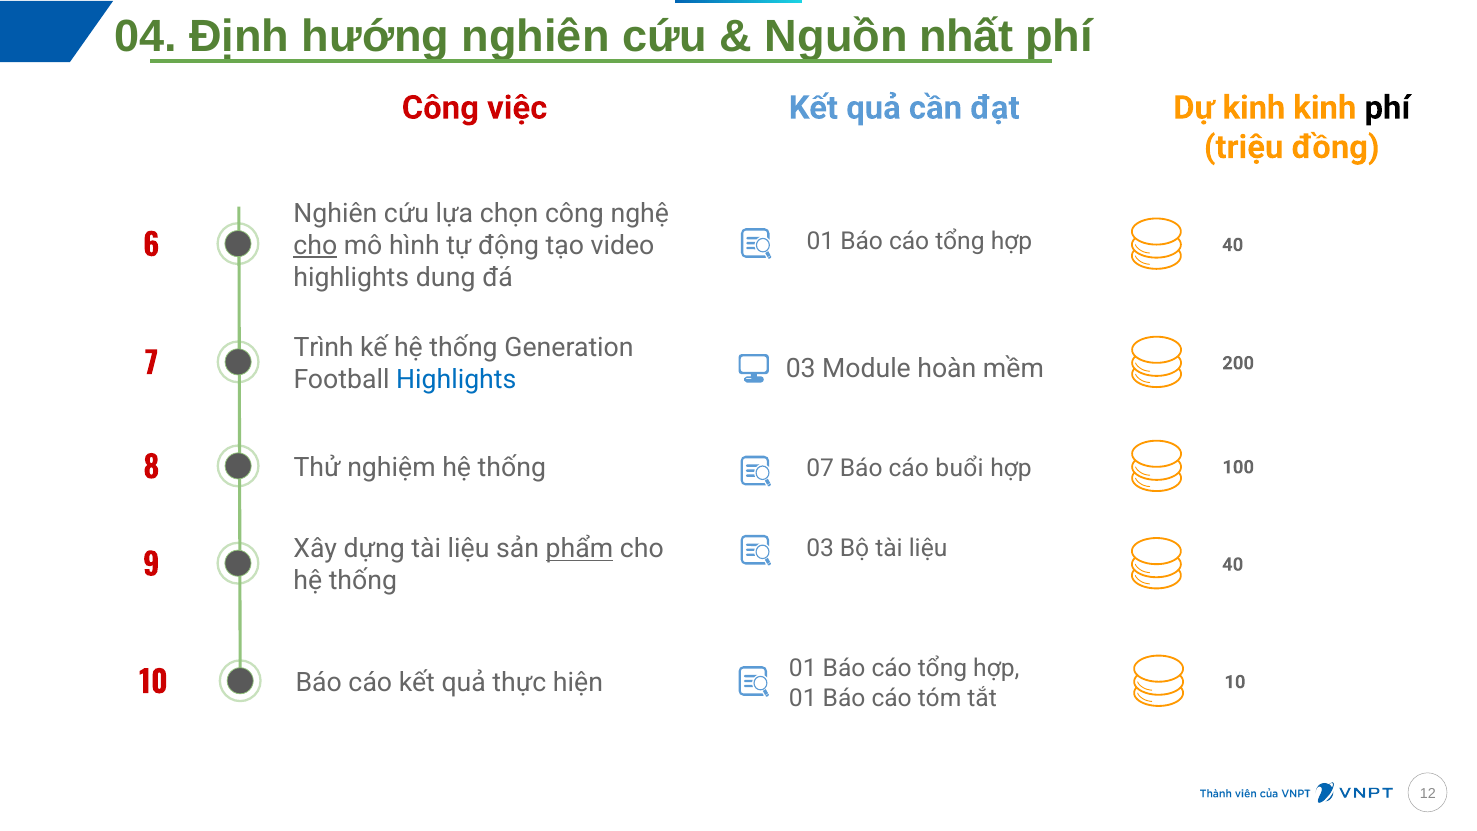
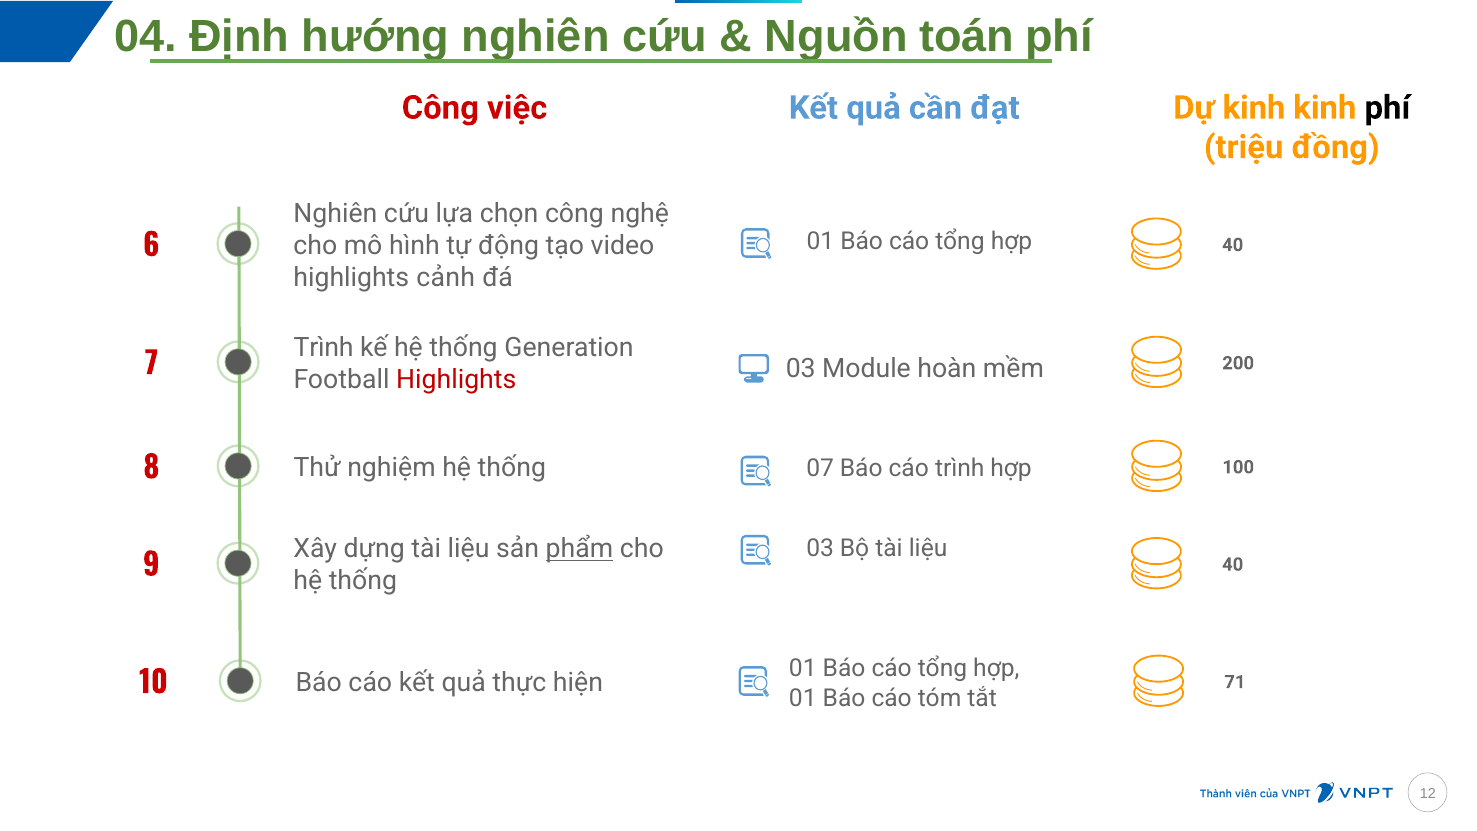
nhất: nhất -> toán (967, 37)
cho underline: present -> none (315, 245)
dung: dung -> cảnh (446, 277)
Highlights colour: blue -> red (456, 380)
cáo buổi: buổi -> trình (960, 469)
hiện 10: 10 -> 71 (1235, 682)
